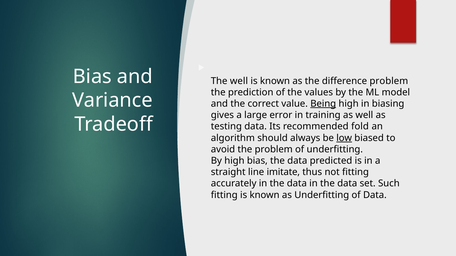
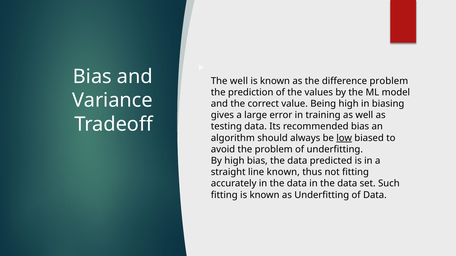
Being underline: present -> none (323, 104)
recommended fold: fold -> bias (360, 127)
line imitate: imitate -> known (283, 172)
